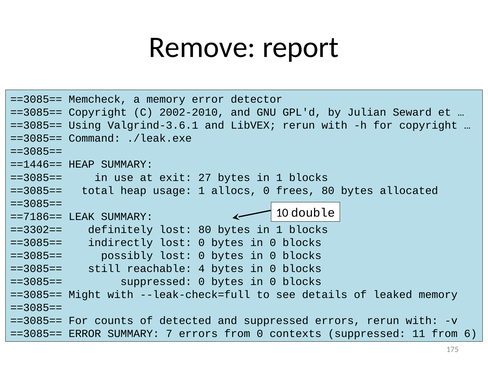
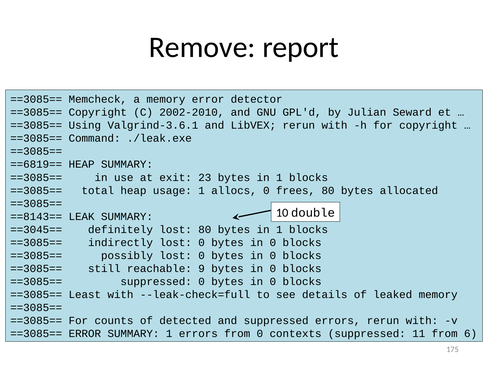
==1446==: ==1446== -> ==6819== (36, 164)
27: 27 -> 23 (205, 177)
==7186==: ==7186== -> ==8143== (36, 216)
==3302==: ==3302== -> ==3045== (36, 229)
4: 4 -> 9 (202, 268)
Might: Might -> Least (85, 294)
SUMMARY 7: 7 -> 1 (169, 334)
